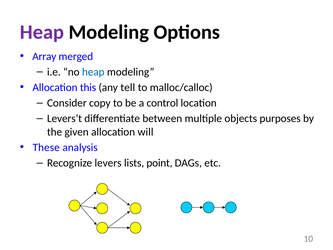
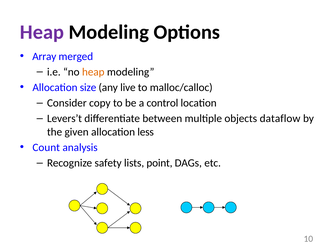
heap colour: blue -> orange (93, 72)
this: this -> size (88, 87)
tell: tell -> live (128, 87)
purposes: purposes -> dataflow (280, 118)
will: will -> less (146, 132)
These: These -> Count (46, 147)
levers: levers -> safety (108, 163)
